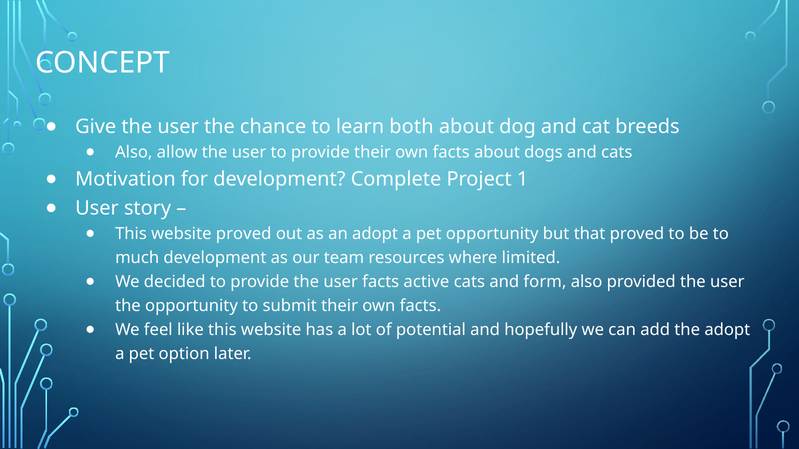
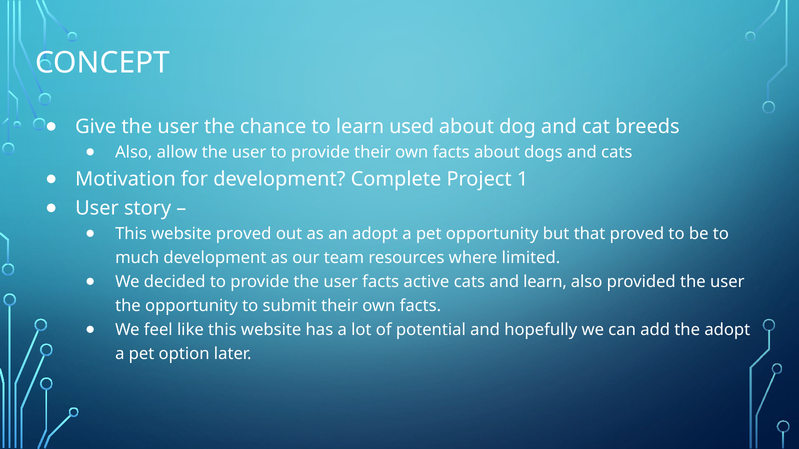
both: both -> used (412, 127)
and form: form -> learn (545, 282)
